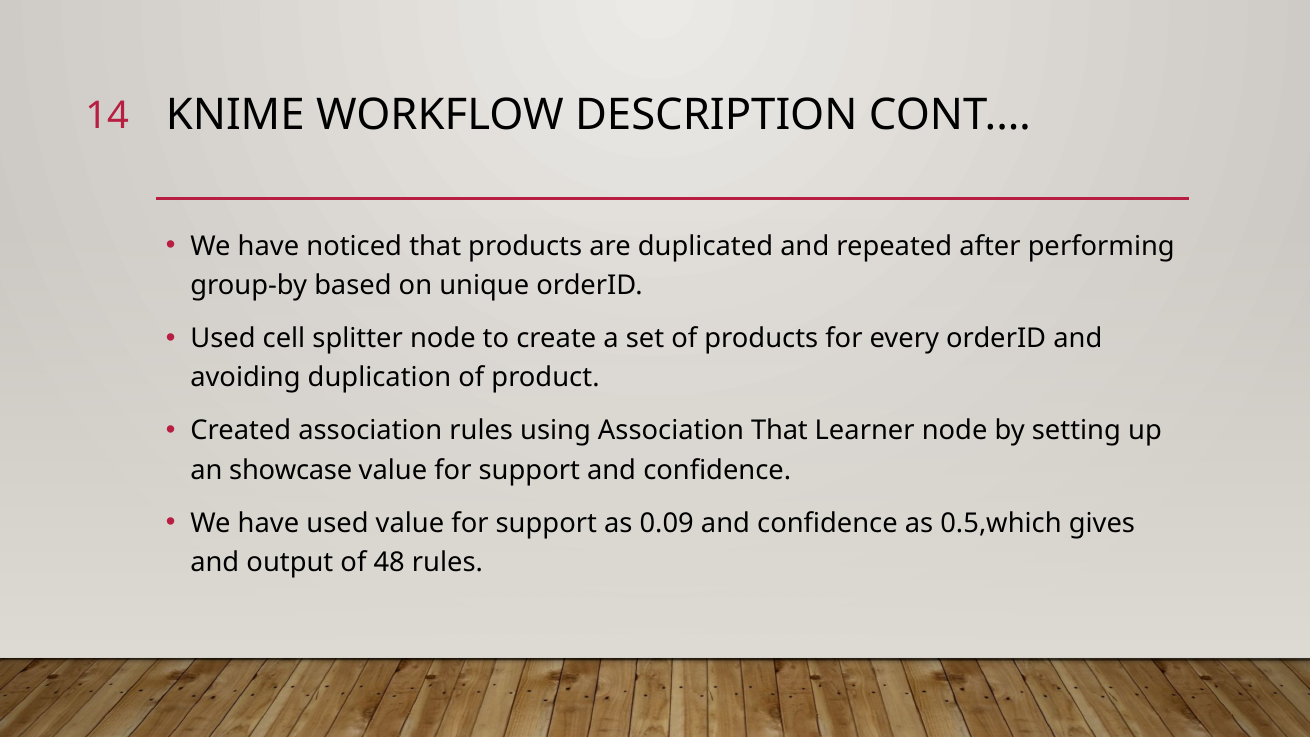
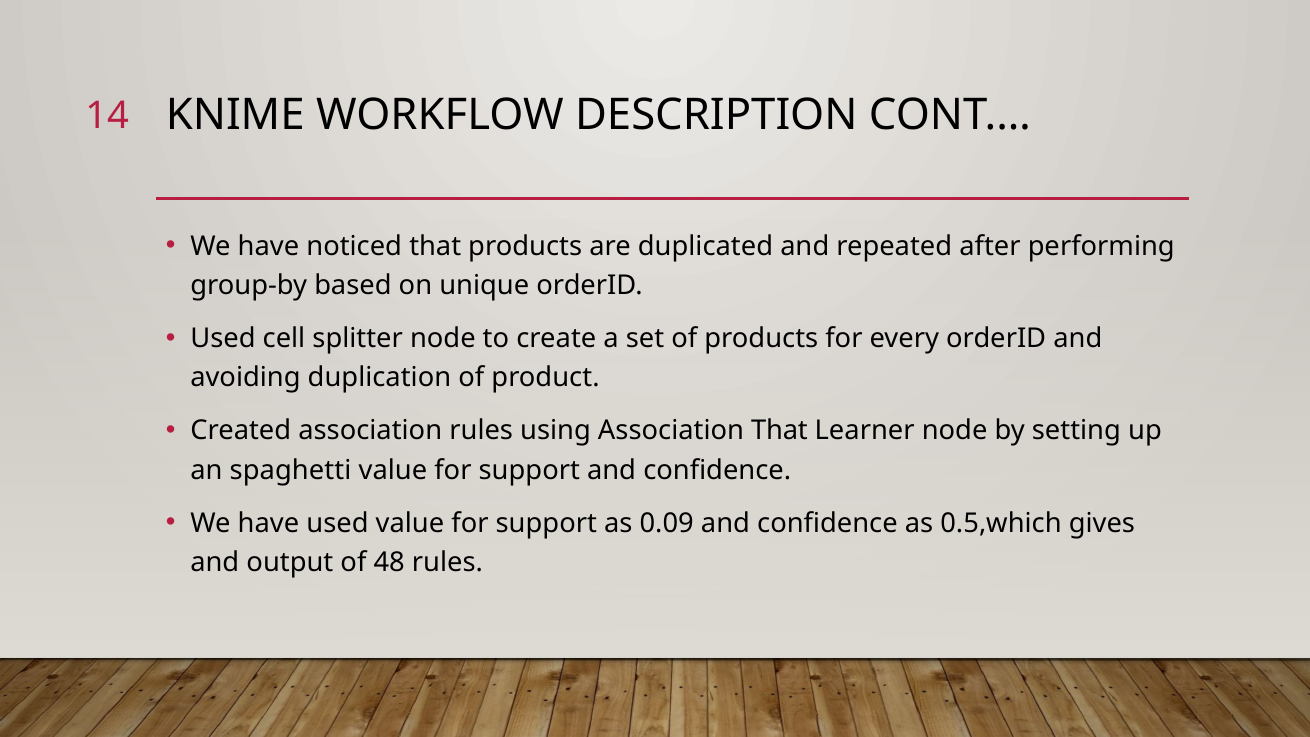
showcase: showcase -> spaghetti (291, 470)
